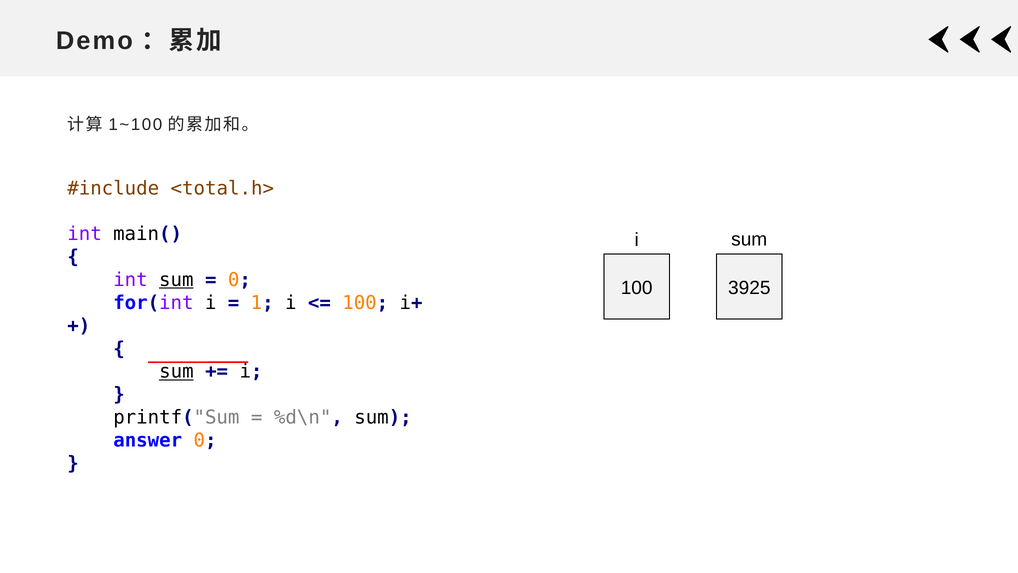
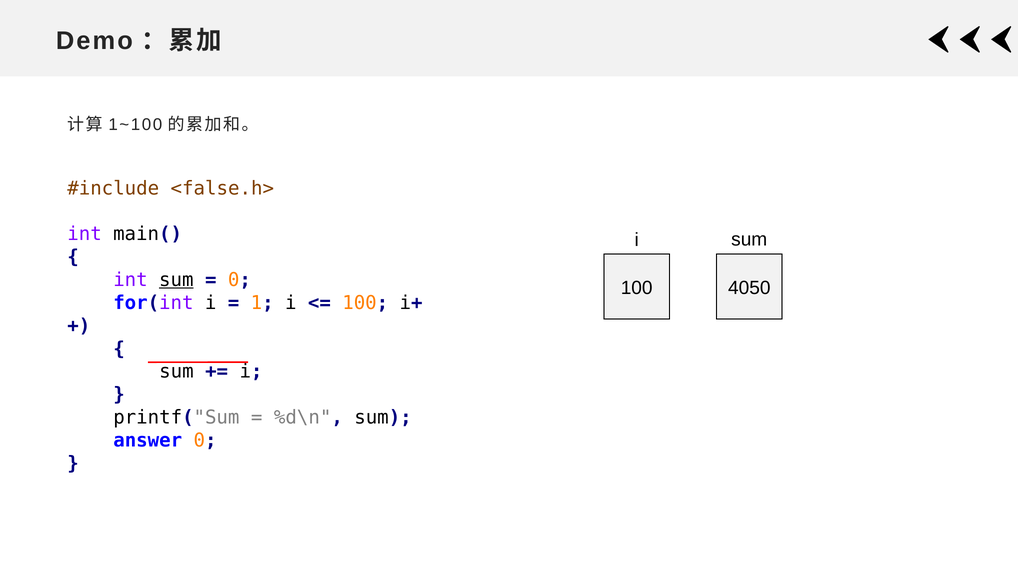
<total.h>: <total.h> -> <false.h> (222, 188)
3925: 3925 -> 4050 (749, 288)
sum underline: present -> none (176, 371)
